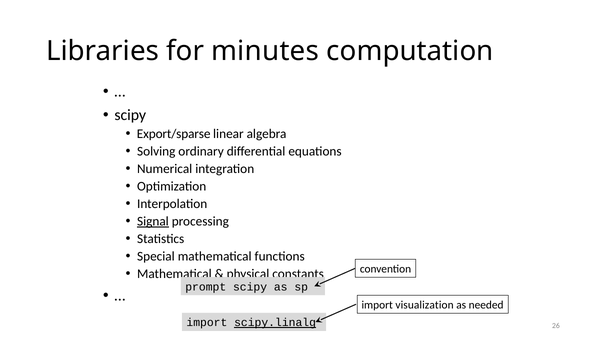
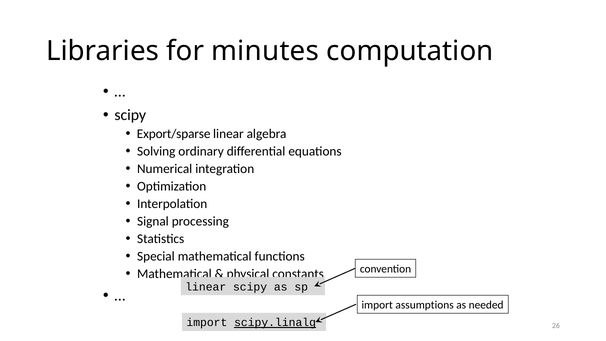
Signal underline: present -> none (153, 221)
prompt: prompt -> linear (206, 287)
visualization: visualization -> assumptions (425, 305)
